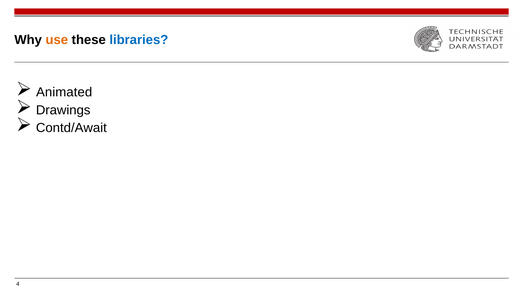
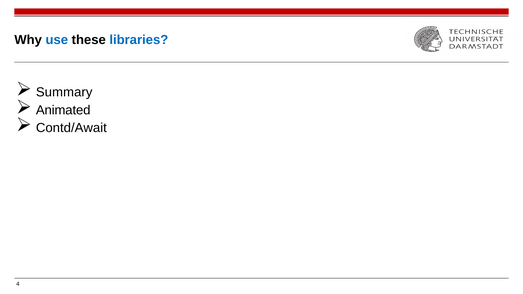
use colour: orange -> blue (57, 40)
Animated: Animated -> Summary (64, 92)
Drawings: Drawings -> Animated (63, 110)
